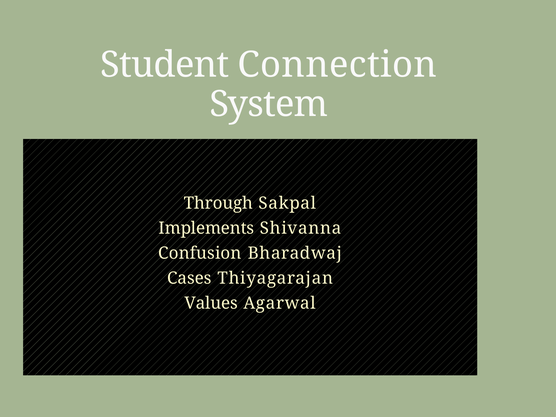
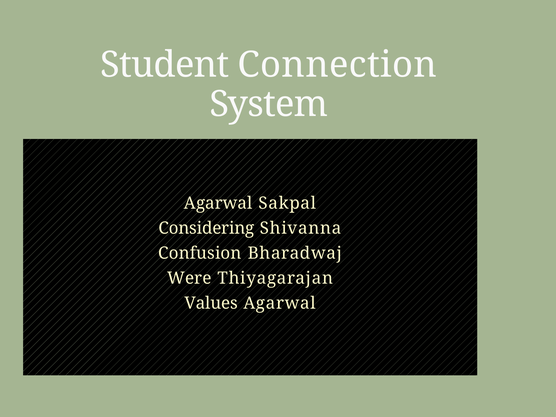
Through: Through -> Agarwal (218, 203)
Implements: Implements -> Considering (206, 228)
Cases: Cases -> Were (189, 278)
